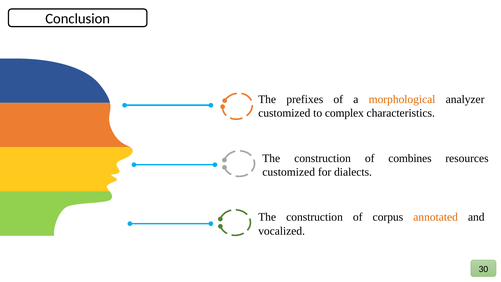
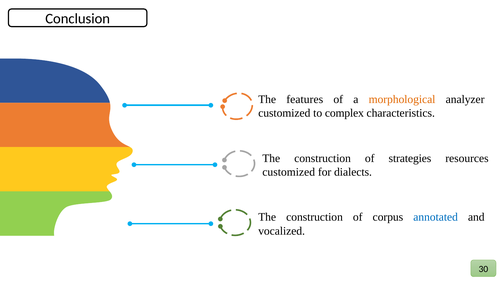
prefixes: prefixes -> features (305, 99)
combines: combines -> strategies (410, 158)
annotated colour: orange -> blue (436, 217)
